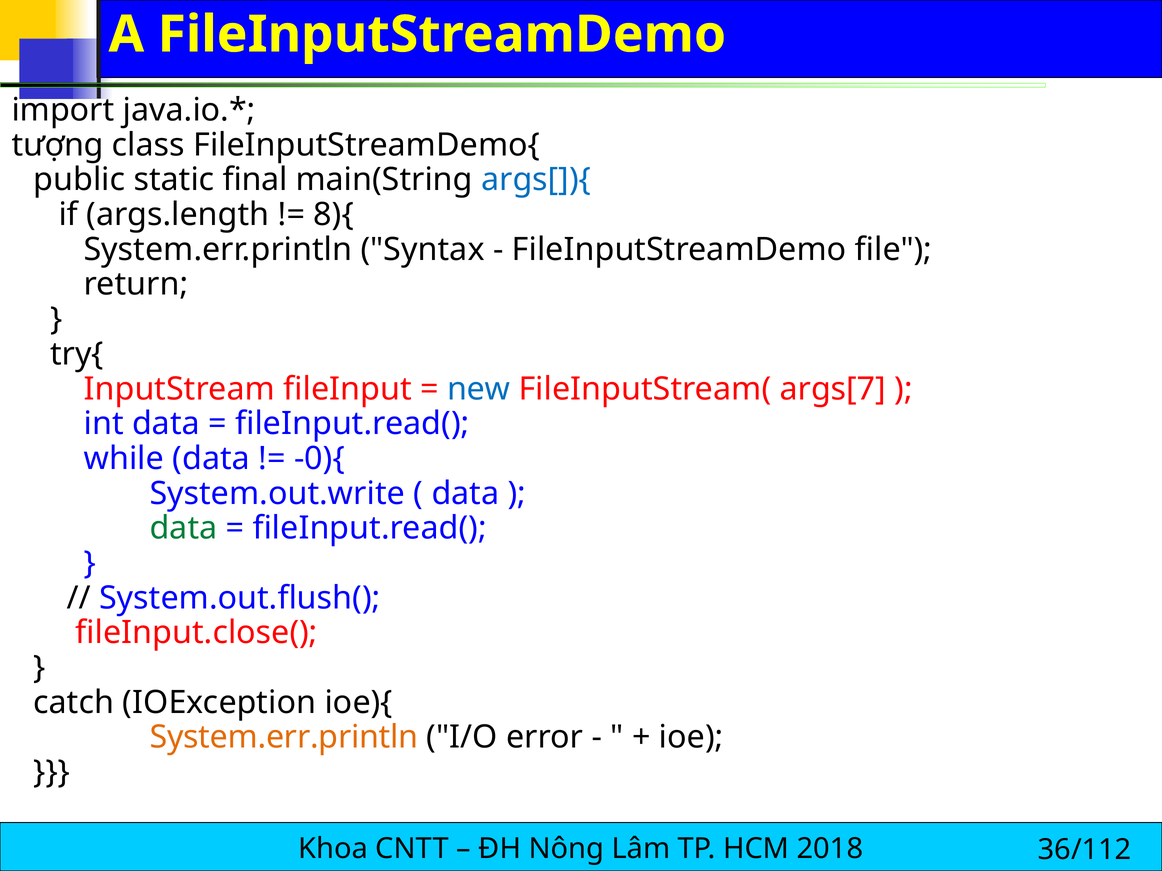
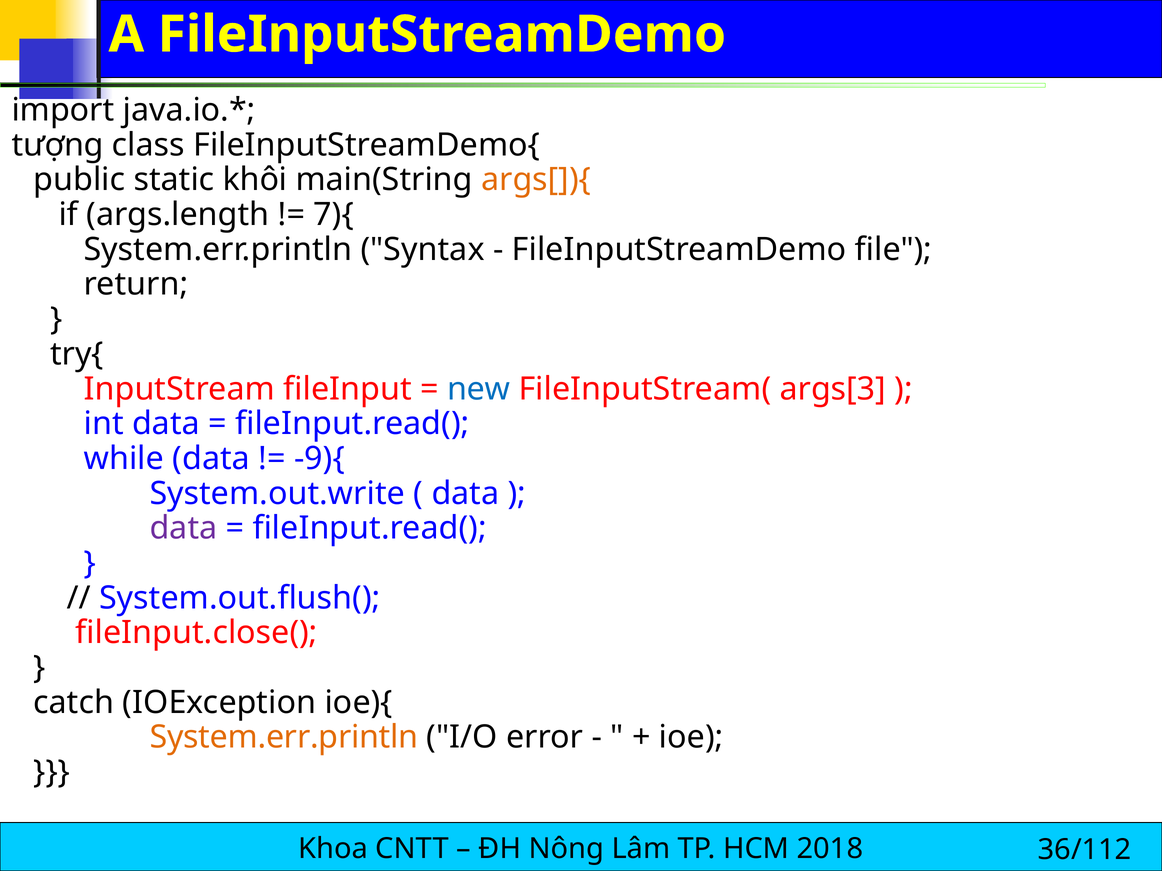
final: final -> khôi (255, 180)
args[]){ colour: blue -> orange (536, 180)
8){: 8){ -> 7){ (334, 215)
args[7: args[7 -> args[3 (833, 389)
-0){: -0){ -> -9){ (319, 459)
data colour: green -> purple (183, 529)
